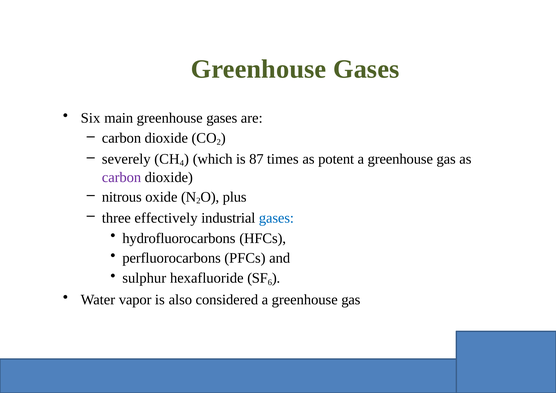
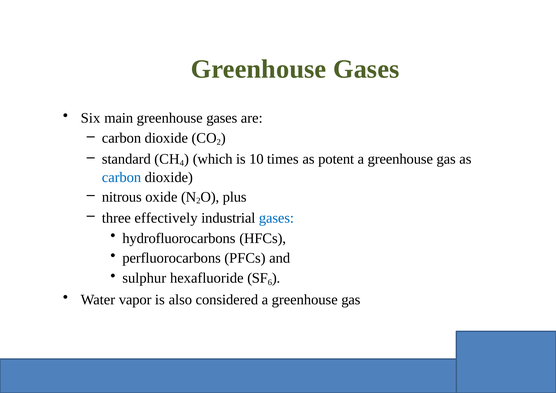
severely: severely -> standard (126, 159)
87: 87 -> 10 (256, 159)
carbon colour: purple -> blue (122, 177)
